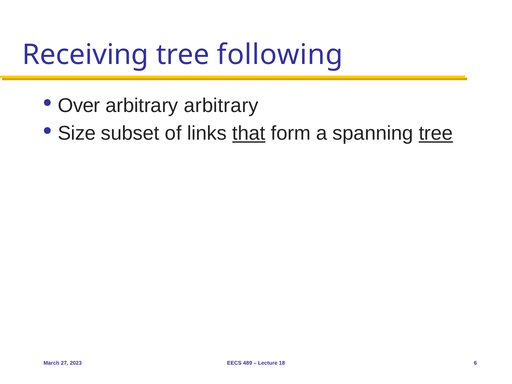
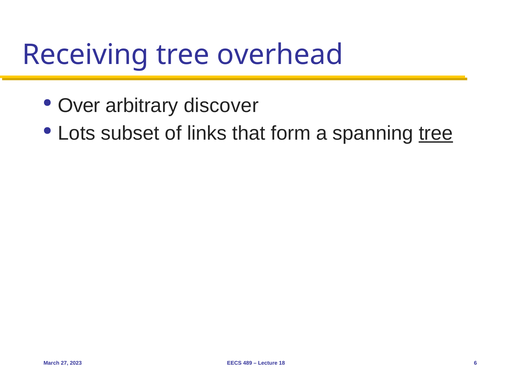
following: following -> overhead (280, 55)
arbitrary arbitrary: arbitrary -> discover (221, 106)
Size: Size -> Lots (77, 133)
that underline: present -> none (249, 133)
